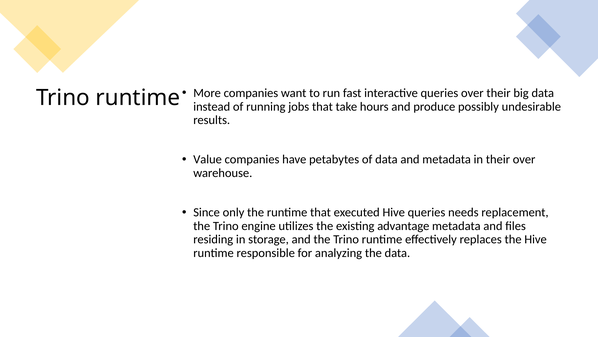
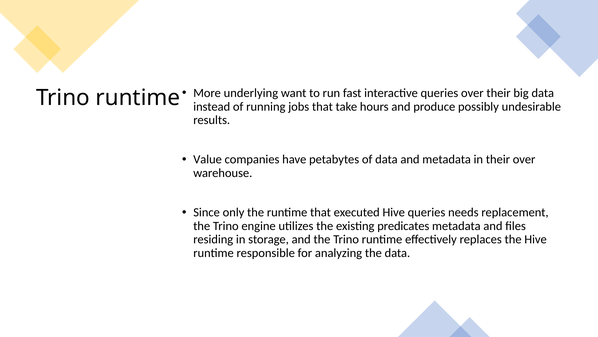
More companies: companies -> underlying (251, 93)
advantage: advantage -> predicates (403, 226)
